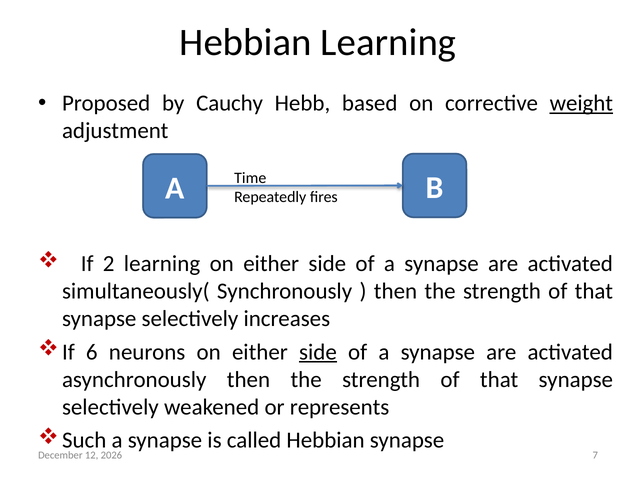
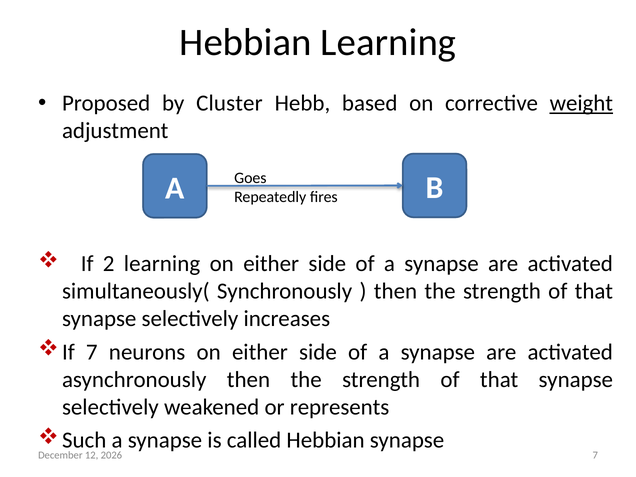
Cauchy: Cauchy -> Cluster (229, 103)
Time: Time -> Goes (250, 178)
If 6: 6 -> 7 (92, 352)
side underline: present -> none (318, 352)
